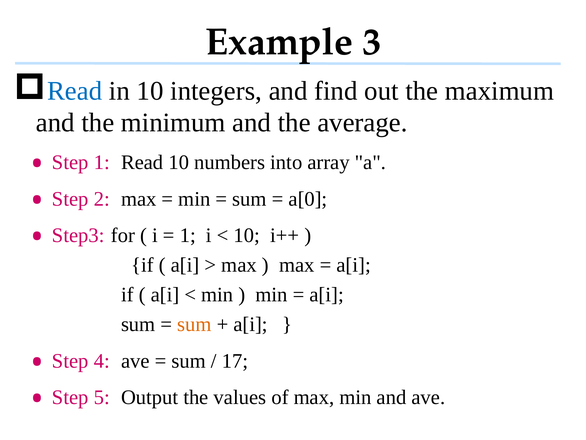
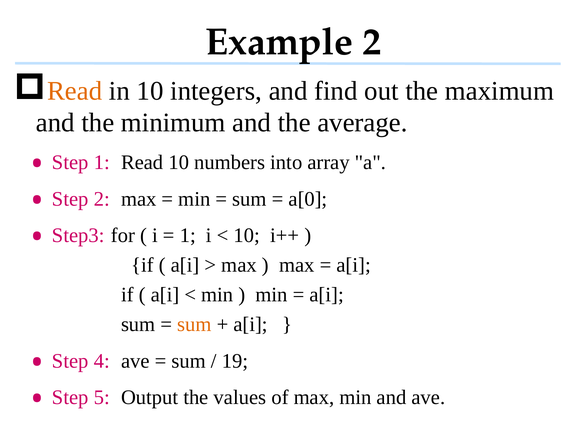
Example 3: 3 -> 2 (372, 42)
Read colour: blue -> orange (75, 91)
17: 17 -> 19 (235, 361)
